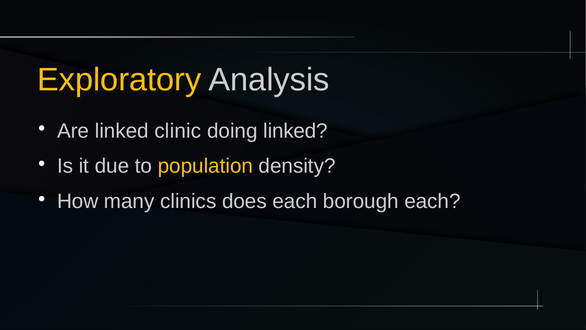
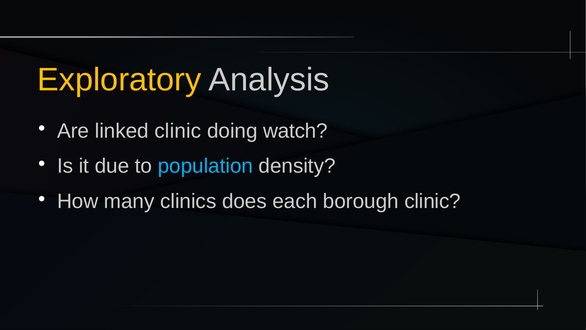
doing linked: linked -> watch (296, 131)
population colour: yellow -> light blue (205, 166)
borough each: each -> clinic (433, 201)
